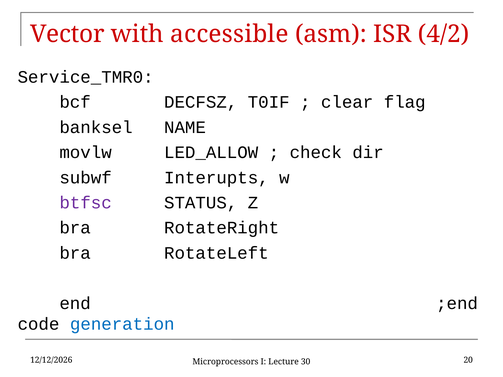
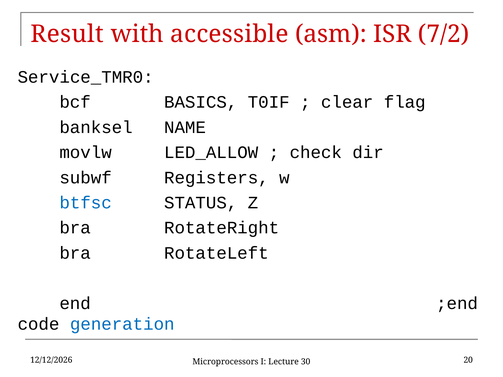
Vector: Vector -> Result (67, 34)
4/2: 4/2 -> 7/2 (444, 34)
DECFSZ: DECFSZ -> BASICS (201, 102)
Interupts: Interupts -> Registers (216, 178)
btfsc colour: purple -> blue (86, 203)
